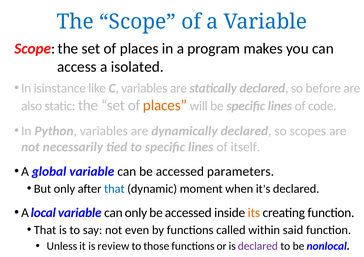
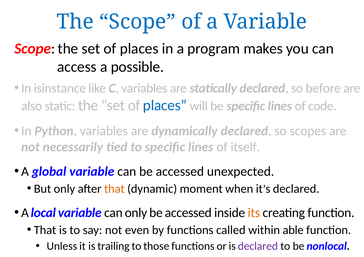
isolated: isolated -> possible (137, 67)
places colour: orange -> blue (165, 105)
parameters: parameters -> unexpected (241, 171)
that colour: blue -> orange (114, 188)
said: said -> able (293, 230)
review: review -> trailing (113, 246)
